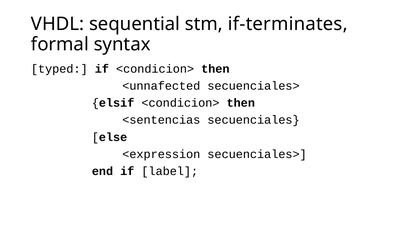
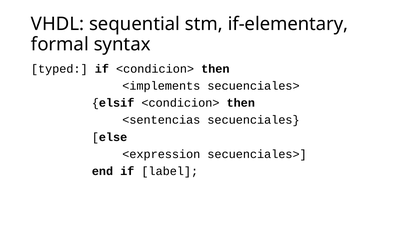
if-terminates: if-terminates -> if-elementary (288, 24)
<unnafected: <unnafected -> <implements (161, 86)
